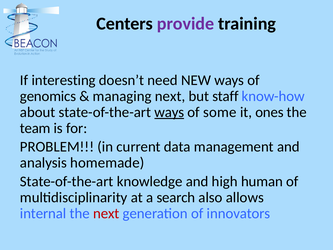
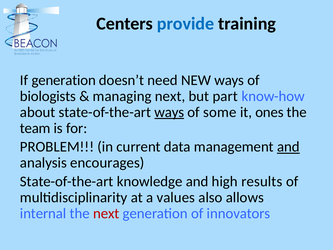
provide colour: purple -> blue (186, 24)
If interesting: interesting -> generation (64, 80)
genomics: genomics -> biologists (48, 96)
staff: staff -> part (225, 96)
and underline: none -> present (288, 147)
homemade: homemade -> encourages (107, 163)
human: human -> results (262, 181)
search: search -> values (176, 197)
